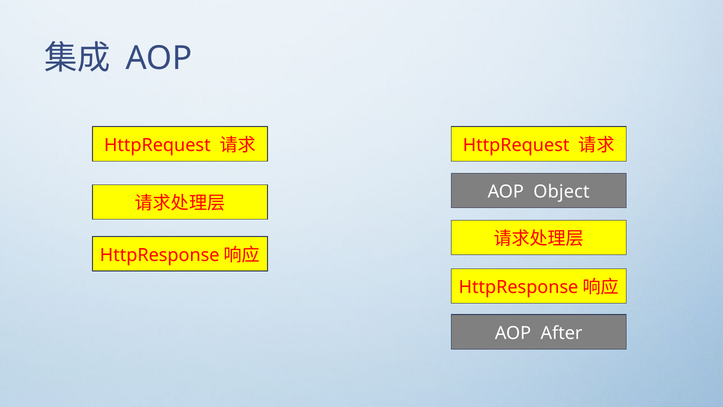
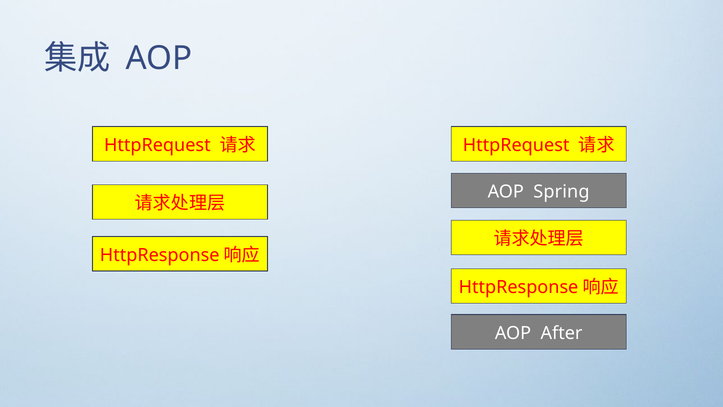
Object: Object -> Spring (561, 192)
